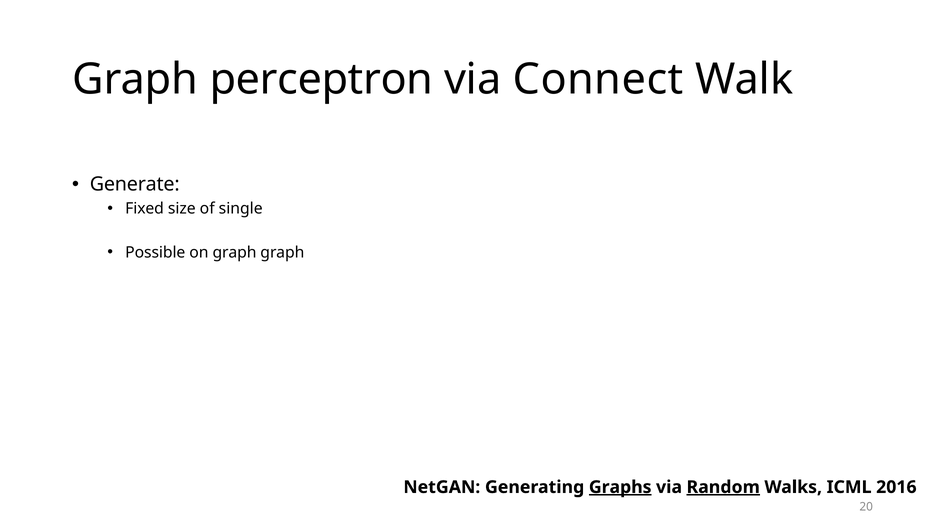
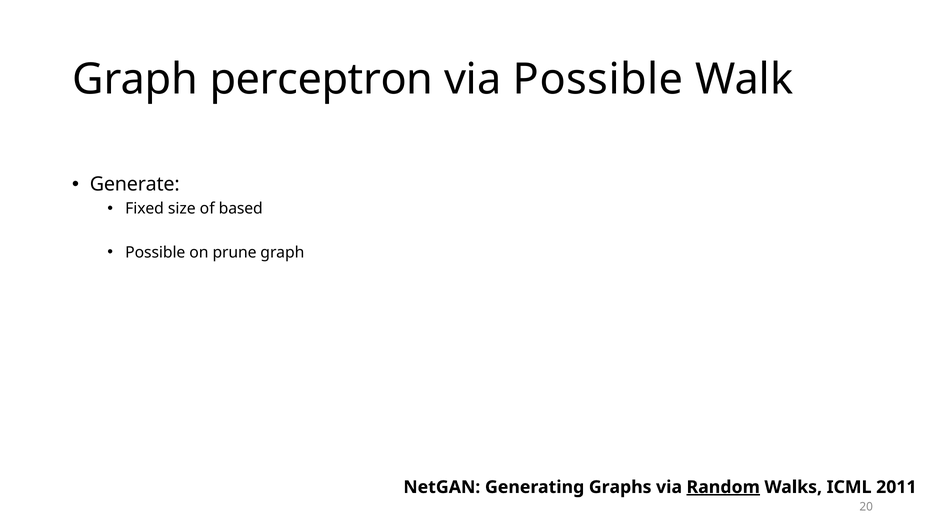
via Connect: Connect -> Possible (598, 79)
single: single -> based (241, 208)
on graph: graph -> prune (235, 252)
Graphs underline: present -> none (620, 487)
2016: 2016 -> 2011 (896, 487)
